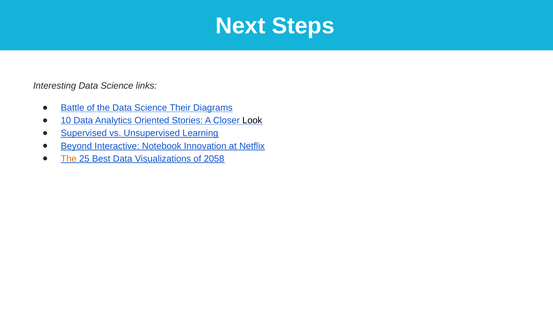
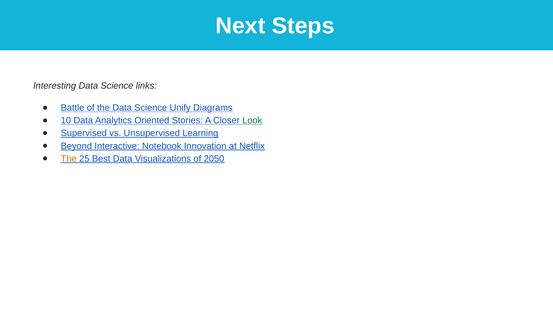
Their: Their -> Unify (180, 108)
Look colour: black -> green (252, 121)
2058: 2058 -> 2050 (214, 159)
